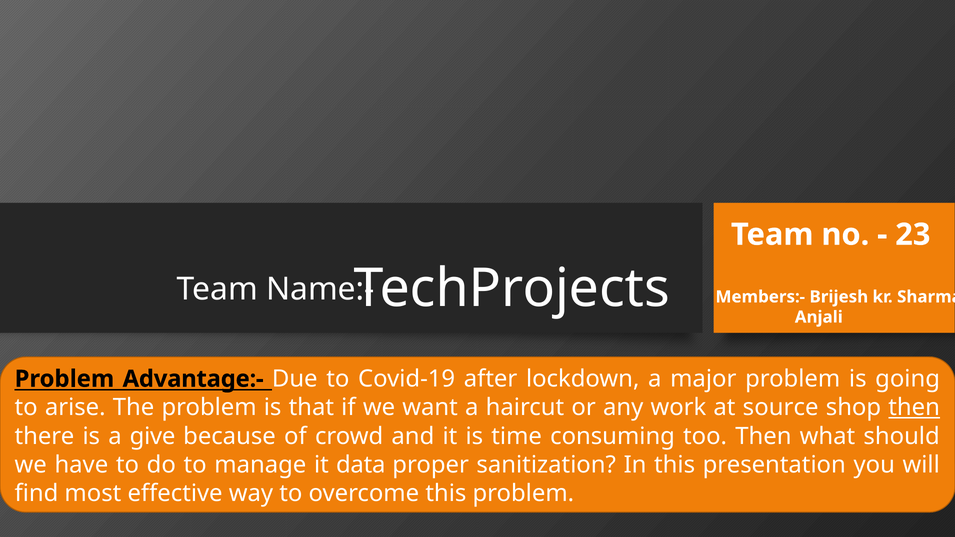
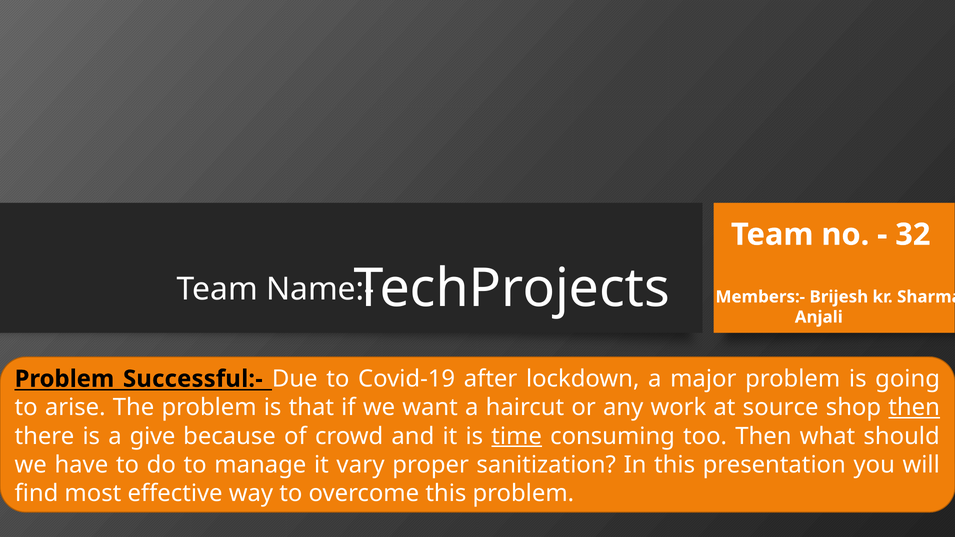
23: 23 -> 32 (913, 235)
Advantage:-: Advantage:- -> Successful:- (193, 379)
time underline: none -> present (517, 436)
data: data -> vary (361, 465)
